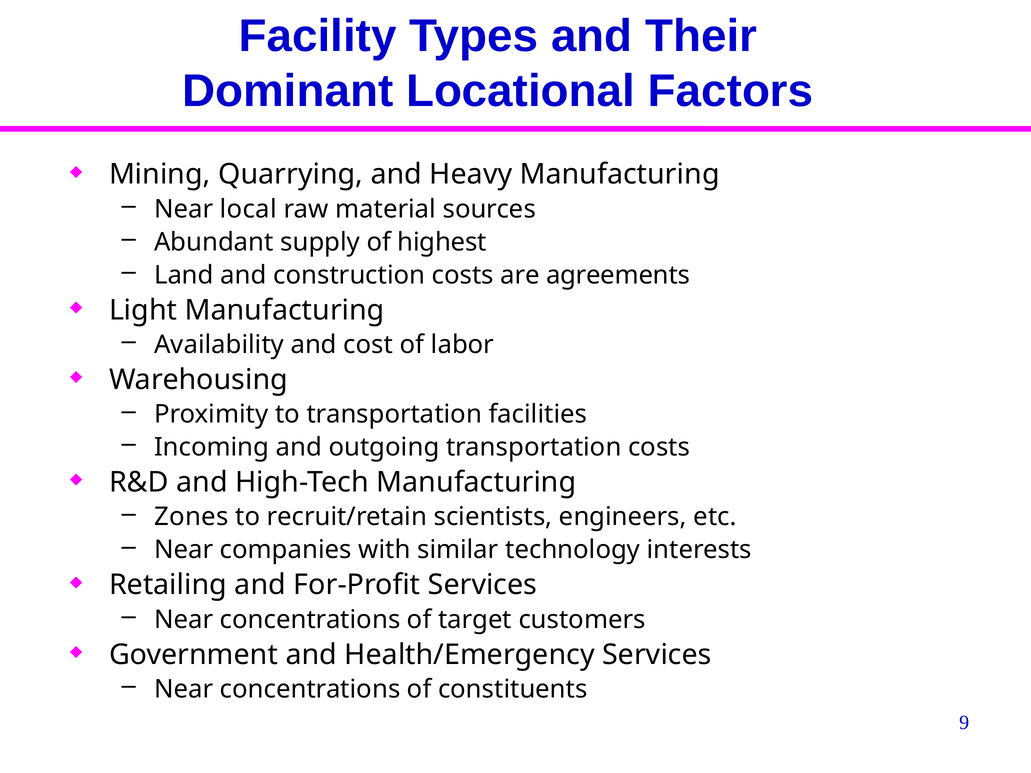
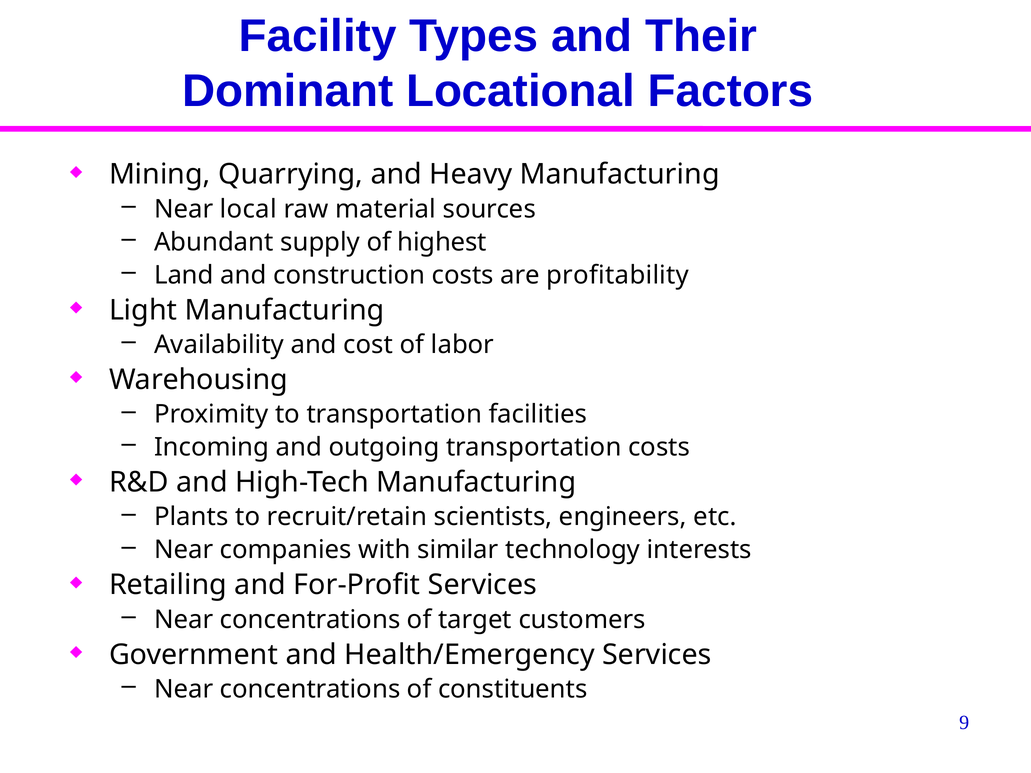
agreements: agreements -> profitability (618, 275)
Zones: Zones -> Plants (191, 517)
